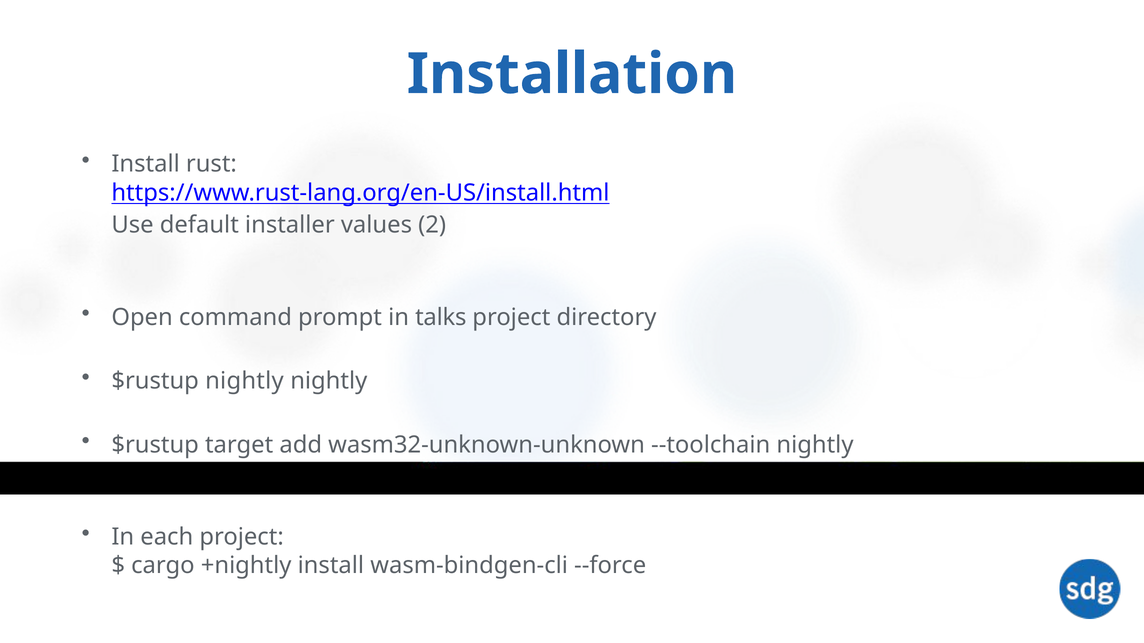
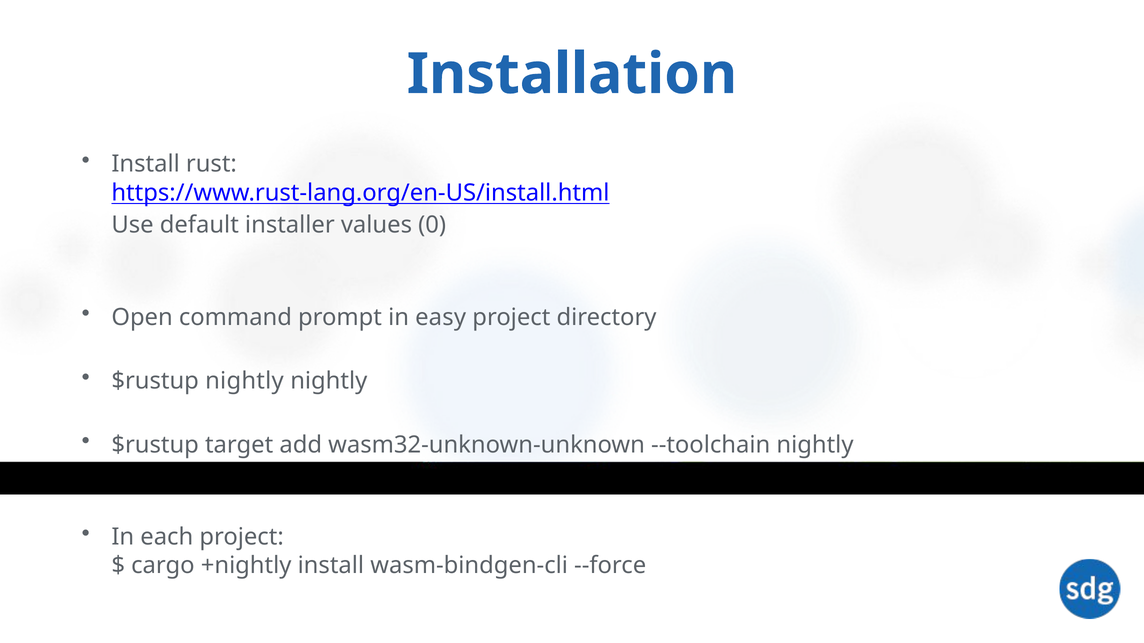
2: 2 -> 0 (432, 225)
talks: talks -> easy (441, 318)
